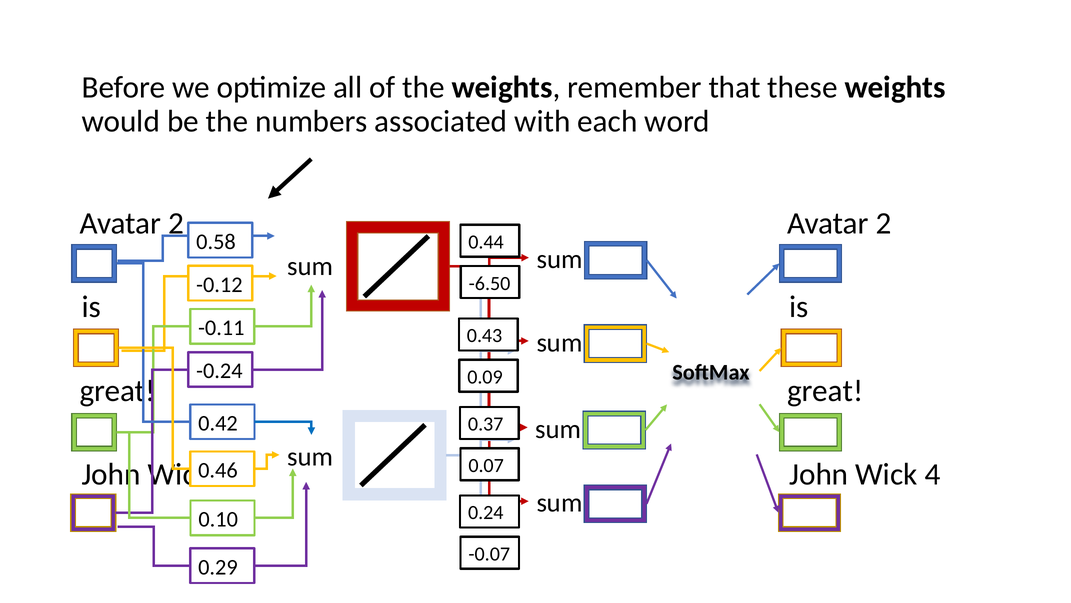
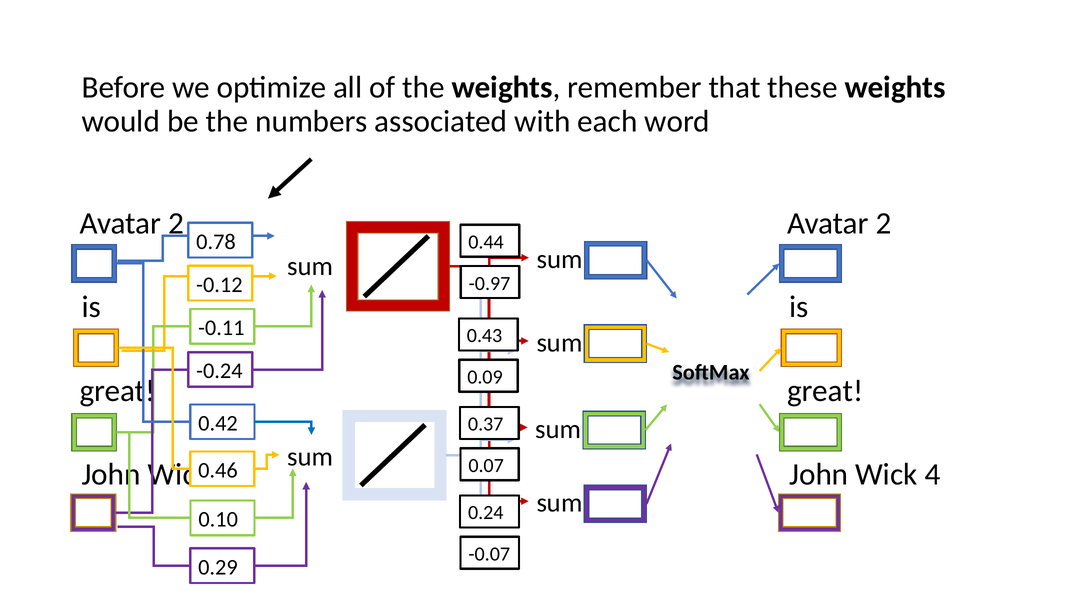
0.58: 0.58 -> 0.78 (216, 241)
-6.50: -6.50 -> -0.97 (490, 283)
